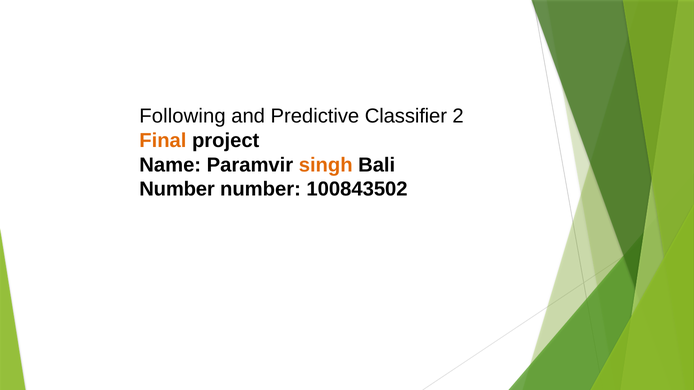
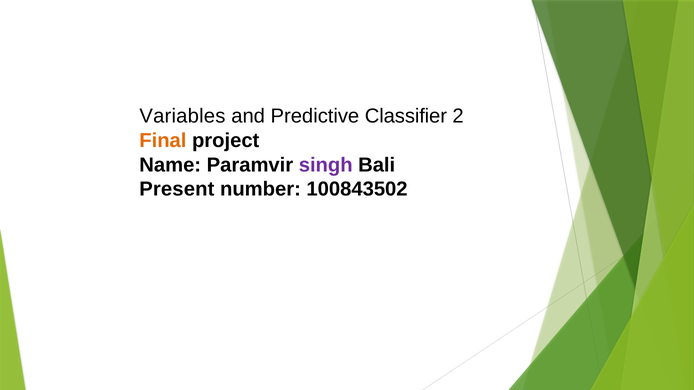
Following: Following -> Variables (182, 116)
singh colour: orange -> purple (326, 165)
Number: Number -> Present (177, 189)
